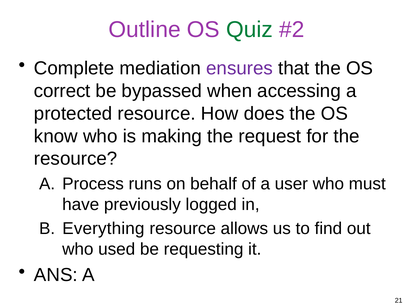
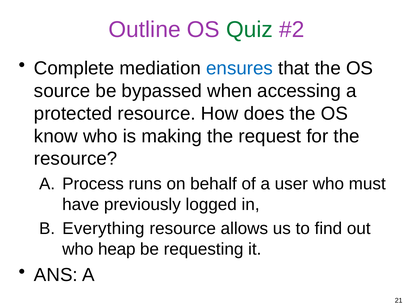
ensures colour: purple -> blue (240, 68)
correct: correct -> source (62, 91)
used: used -> heap (117, 249)
